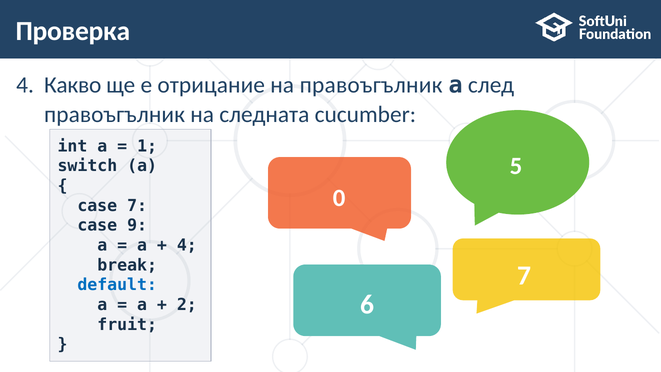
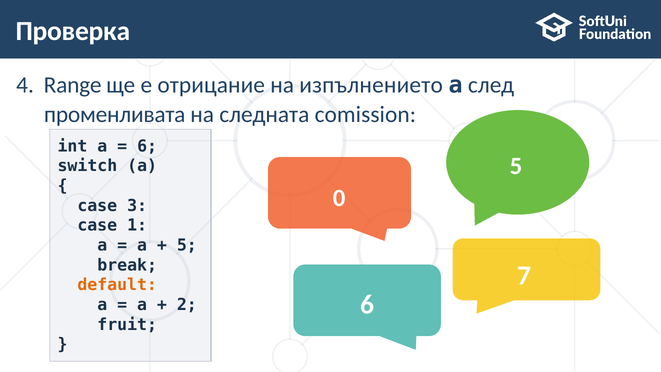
Какво: Какво -> Range (73, 85)
на правоъгълник: правоъгълник -> изпълнението (371, 85)
правоъгълник: правоъгълник -> променливата (115, 115)
cucumber: cucumber -> comission (365, 115)
1: 1 -> 6 (147, 146)
case 7: 7 -> 3 (137, 206)
9: 9 -> 1 (137, 225)
4: 4 -> 5 (187, 245)
default colour: blue -> orange (117, 285)
